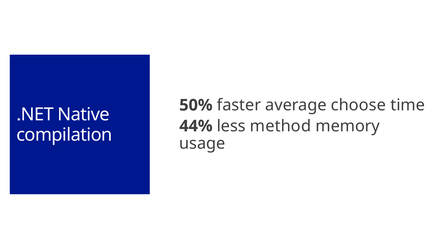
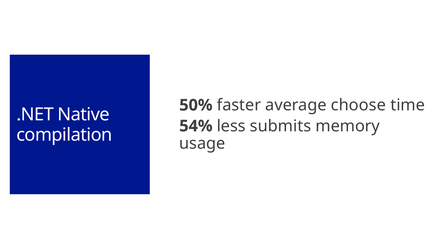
44%: 44% -> 54% (196, 126)
method: method -> submits (281, 126)
